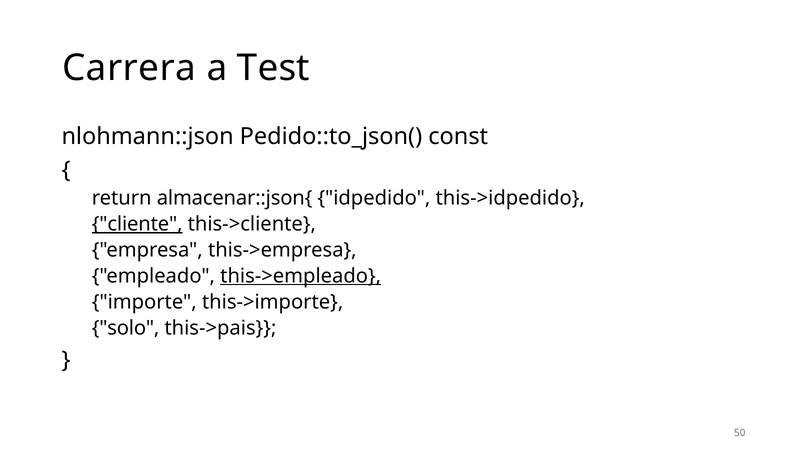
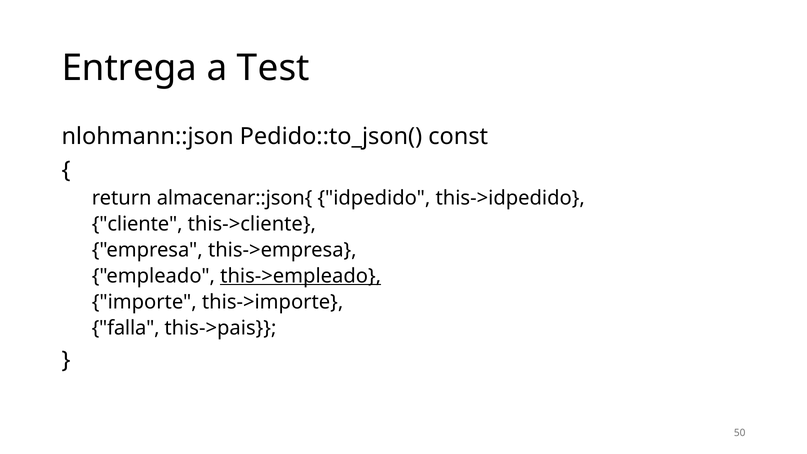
Carrera: Carrera -> Entrega (129, 68)
cliente underline: present -> none (137, 224)
solo: solo -> falla (126, 328)
